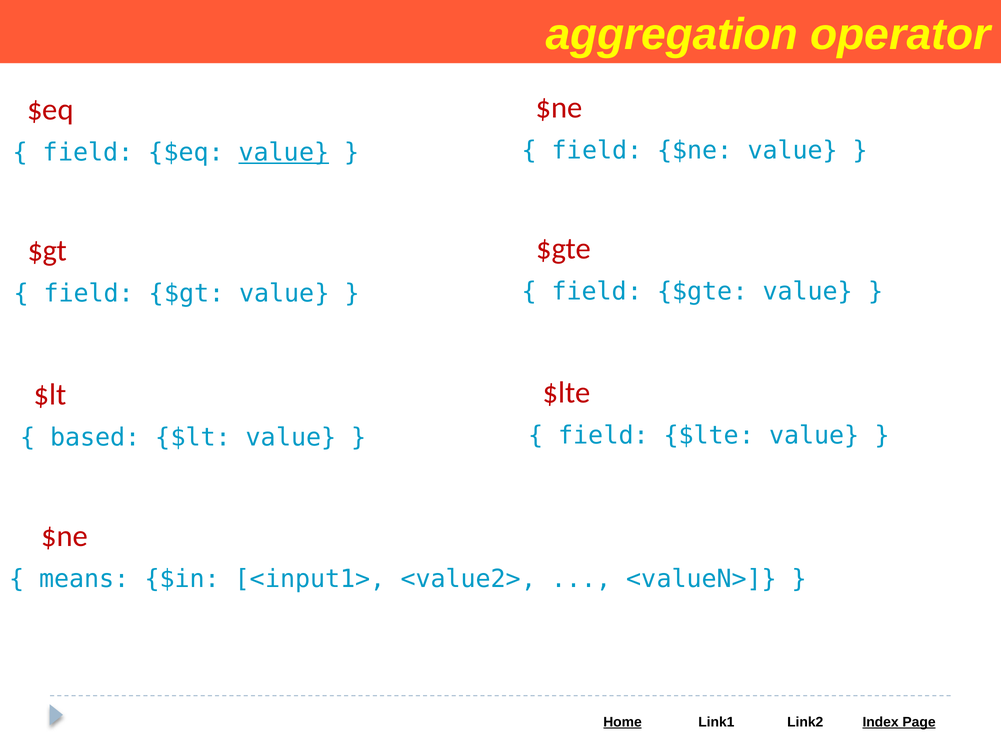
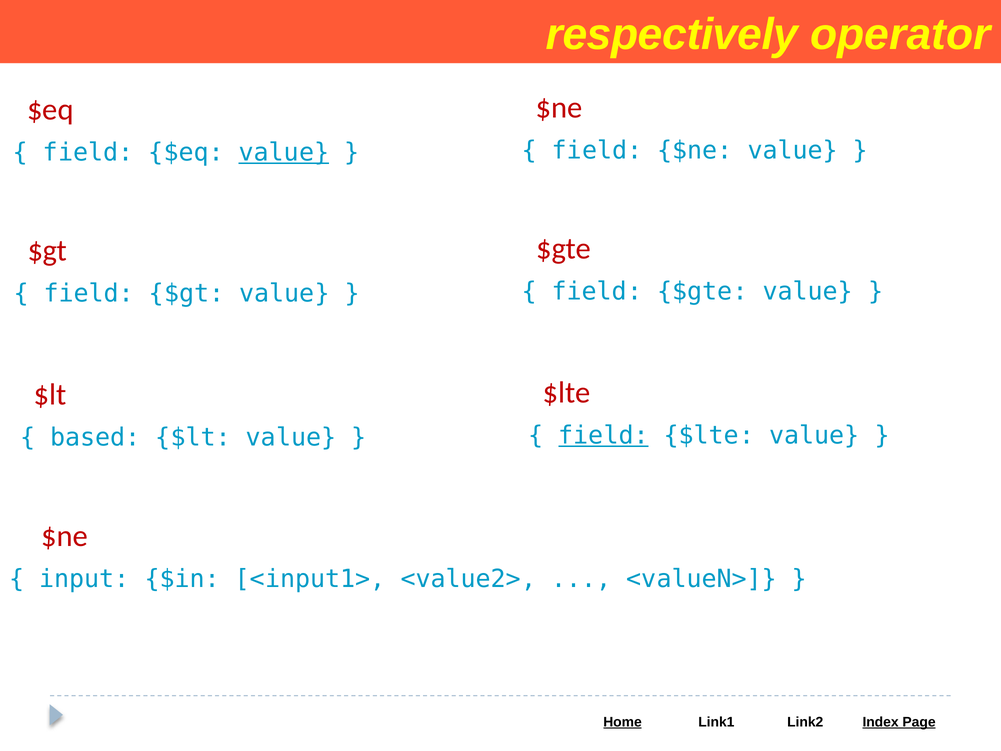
aggregation: aggregation -> respectively (672, 35)
field underline: none -> present (604, 435)
means: means -> input (84, 579)
